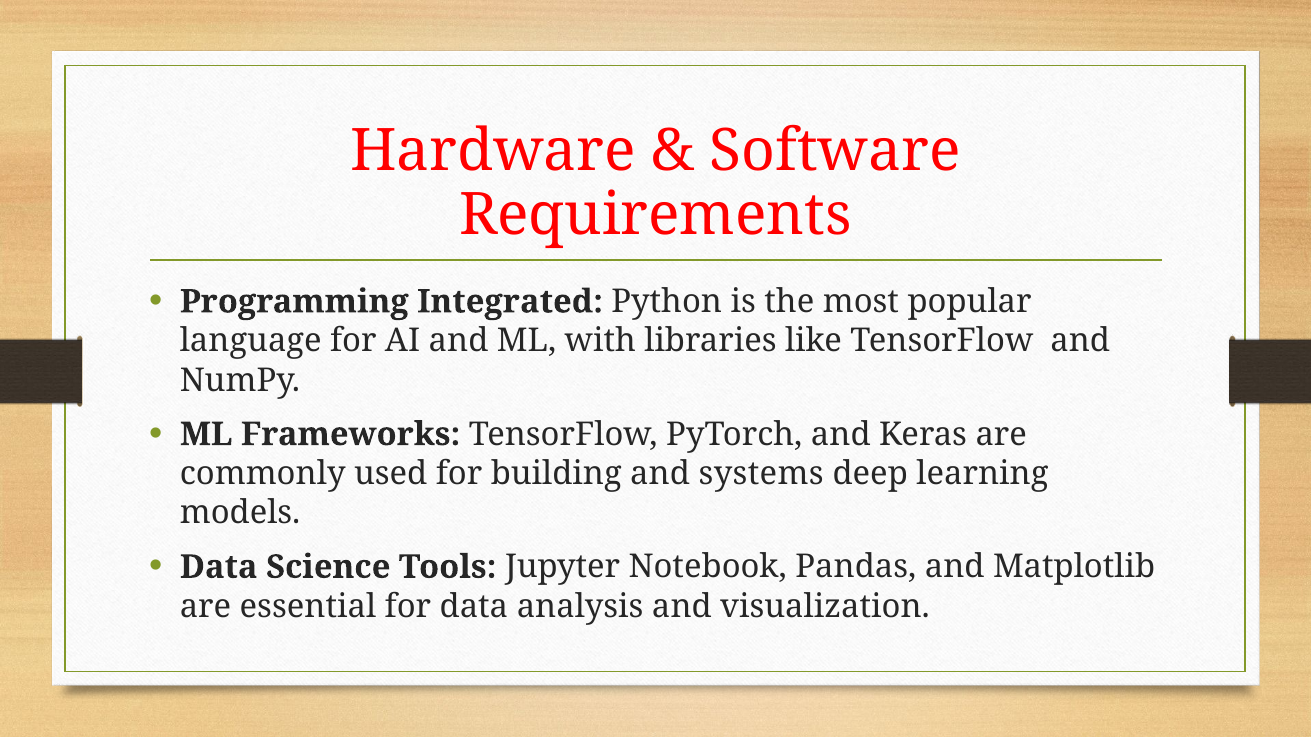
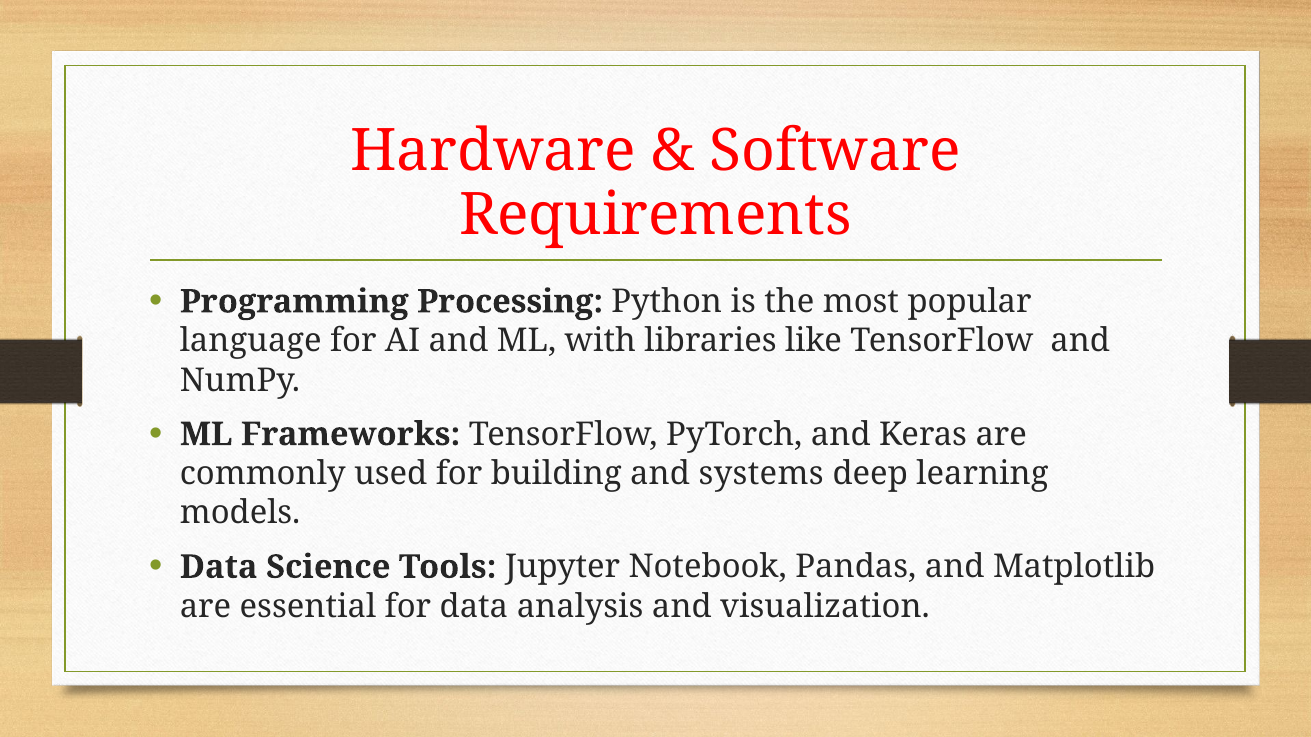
Integrated: Integrated -> Processing (510, 302)
